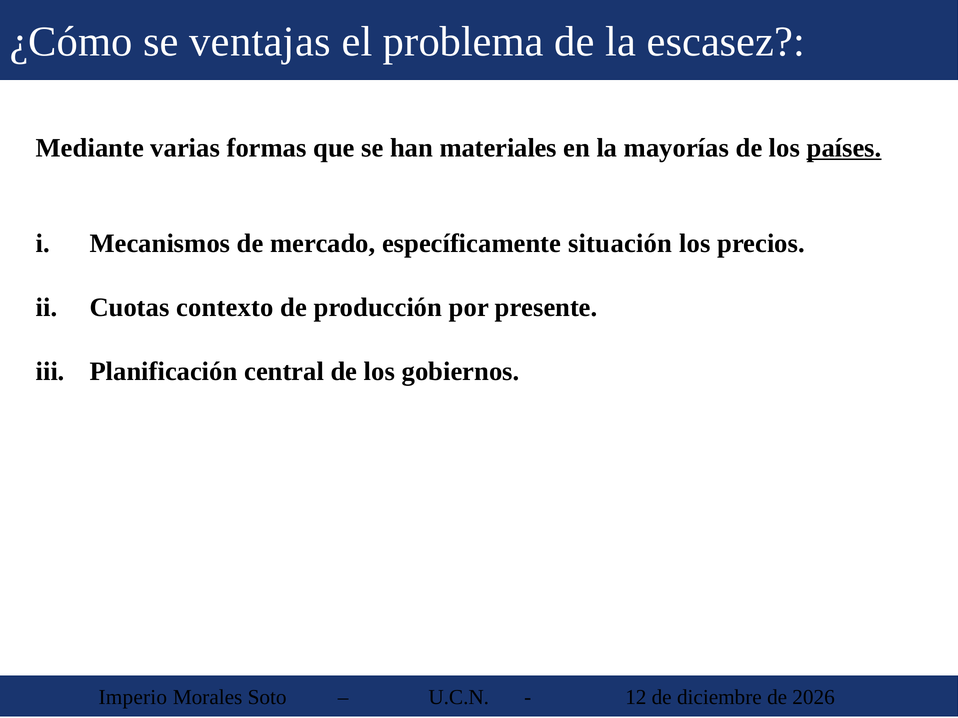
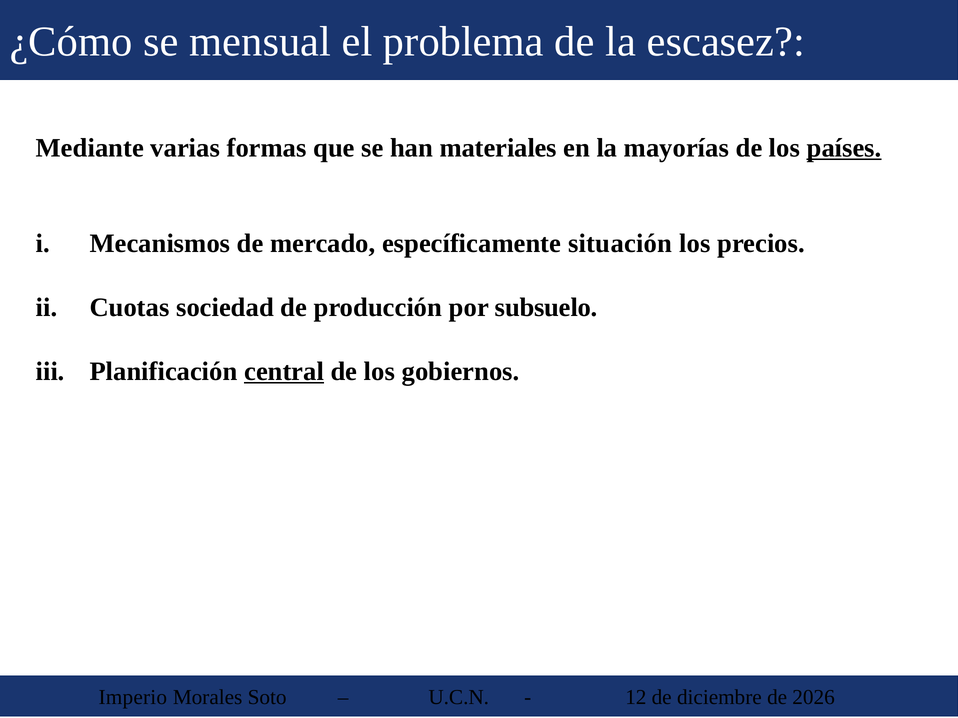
ventajas: ventajas -> mensual (260, 42)
contexto: contexto -> sociedad (225, 308)
presente: presente -> subsuelo (546, 308)
central underline: none -> present (284, 372)
